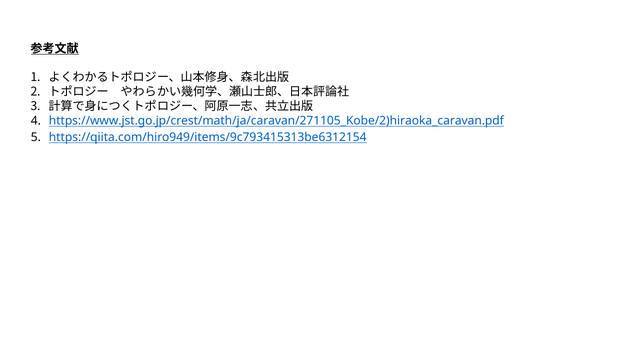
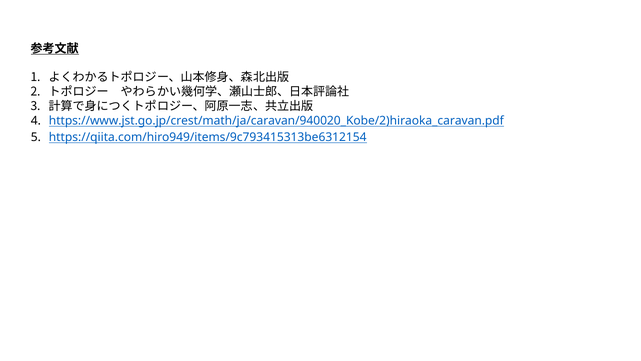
https://www.jst.go.jp/crest/math/ja/caravan/271105_Kobe/2)hiraoka_caravan.pdf: https://www.jst.go.jp/crest/math/ja/caravan/271105_Kobe/2)hiraoka_caravan.pdf -> https://www.jst.go.jp/crest/math/ja/caravan/940020_Kobe/2)hiraoka_caravan.pdf (276, 121)
